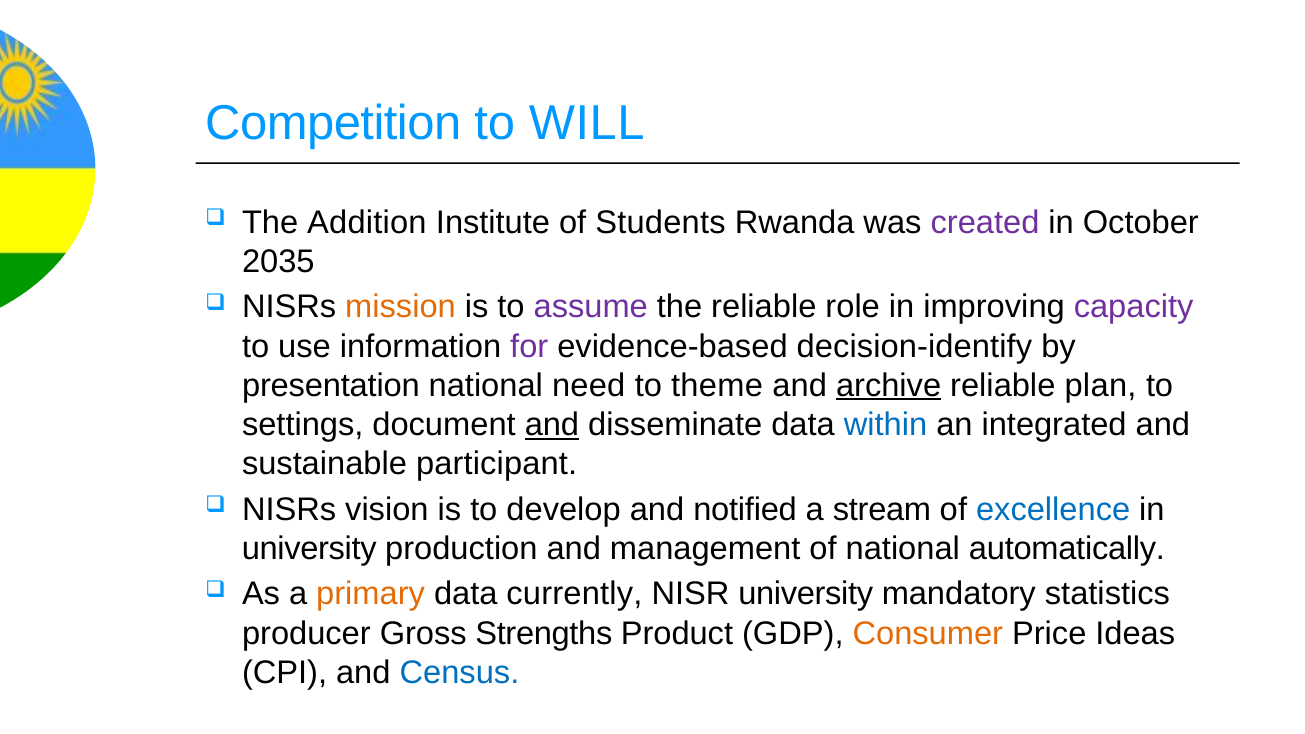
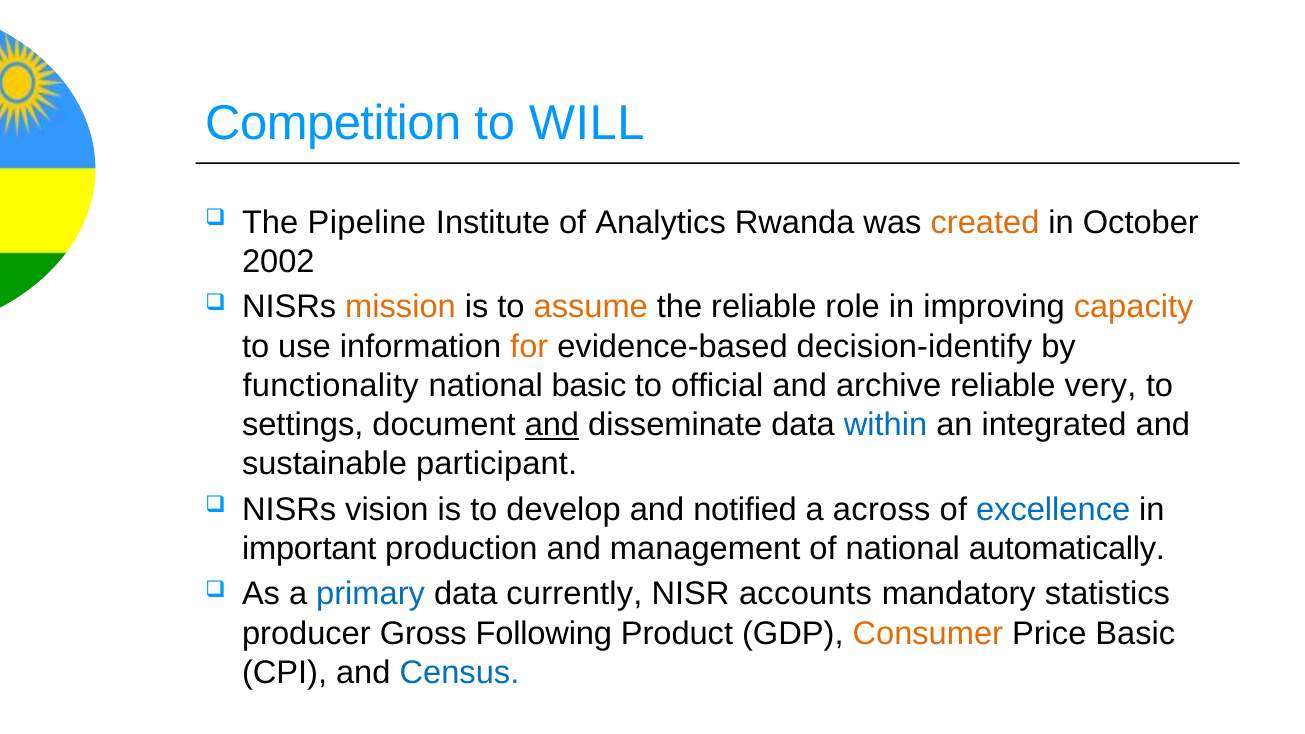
Addition: Addition -> Pipeline (367, 222)
Students: Students -> Analytics (661, 222)
created colour: purple -> orange (985, 222)
2035: 2035 -> 2002 (278, 262)
assume colour: purple -> orange (591, 307)
capacity colour: purple -> orange (1134, 307)
for colour: purple -> orange (529, 346)
presentation: presentation -> functionality (331, 385)
national need: need -> basic (589, 385)
theme: theme -> official (717, 385)
archive underline: present -> none (889, 385)
plan: plan -> very (1101, 385)
stream: stream -> across (882, 509)
university: university -> important (309, 549)
primary colour: orange -> blue (371, 594)
NISR university: university -> accounts (805, 594)
Strengths: Strengths -> Following (544, 633)
Price Ideas: Ideas -> Basic (1135, 633)
